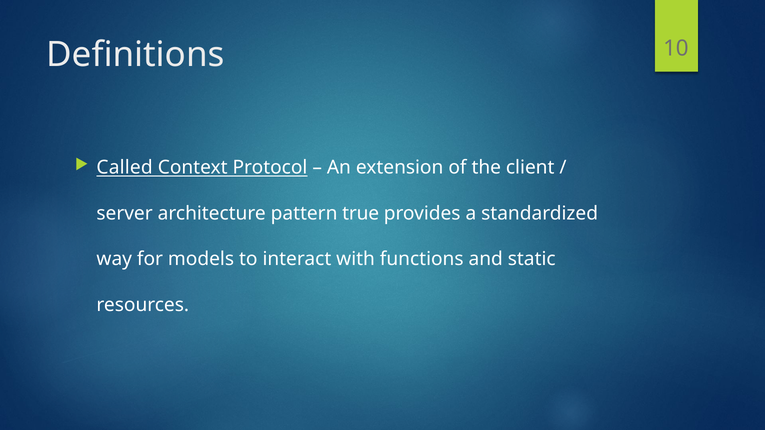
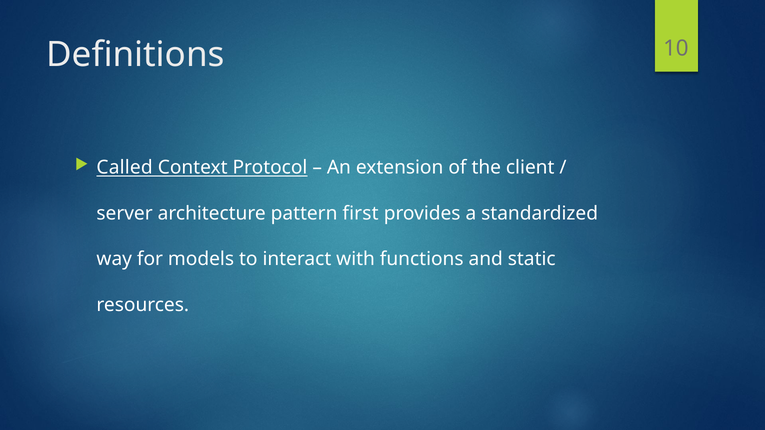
true: true -> first (360, 213)
